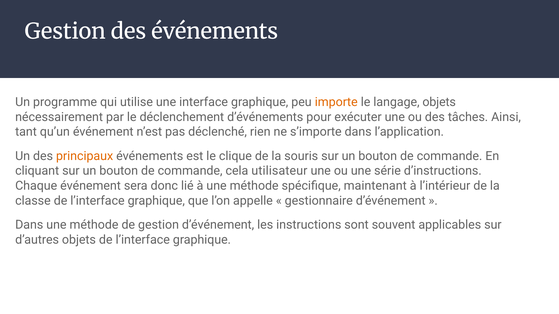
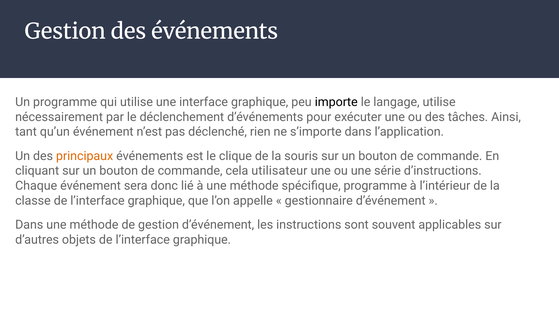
importe colour: orange -> black (336, 102)
langage objets: objets -> utilise (439, 102)
spécifique maintenant: maintenant -> programme (375, 186)
